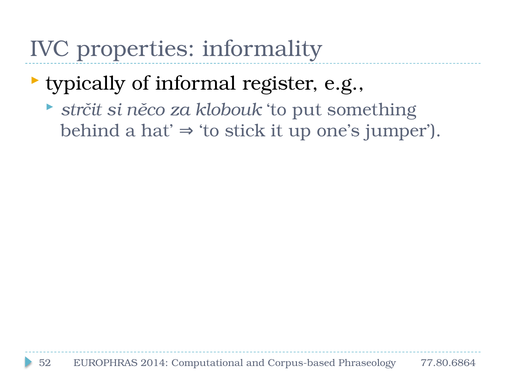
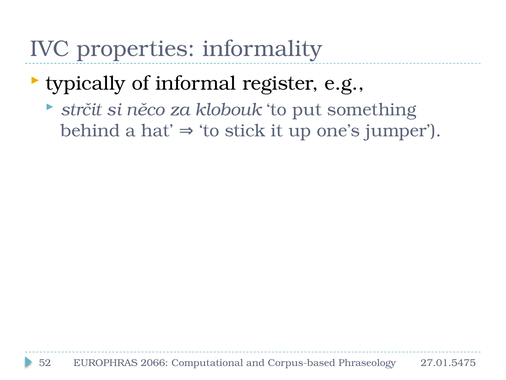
2014: 2014 -> 2066 (154, 363)
77.80.6864: 77.80.6864 -> 27.01.5475 (448, 363)
